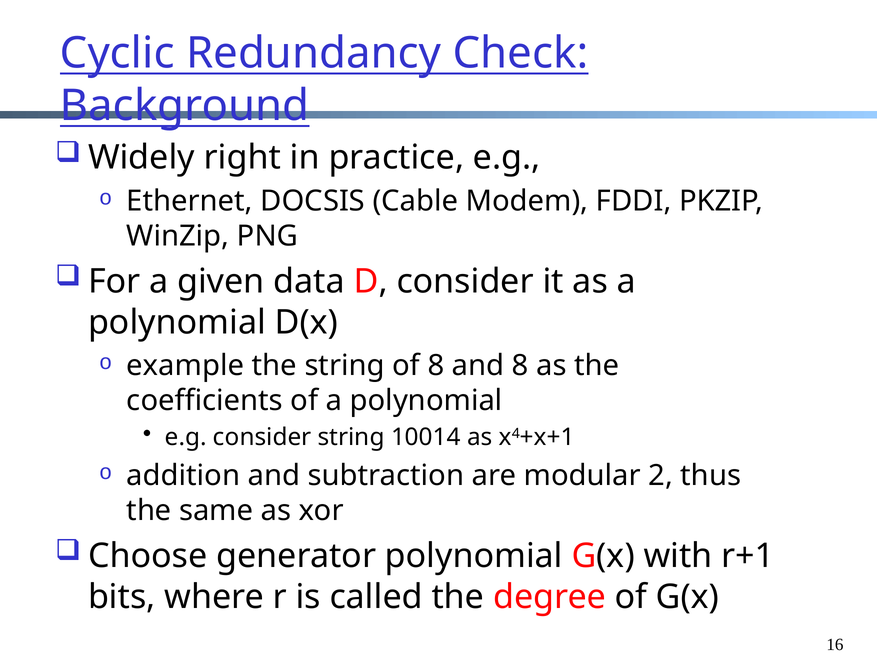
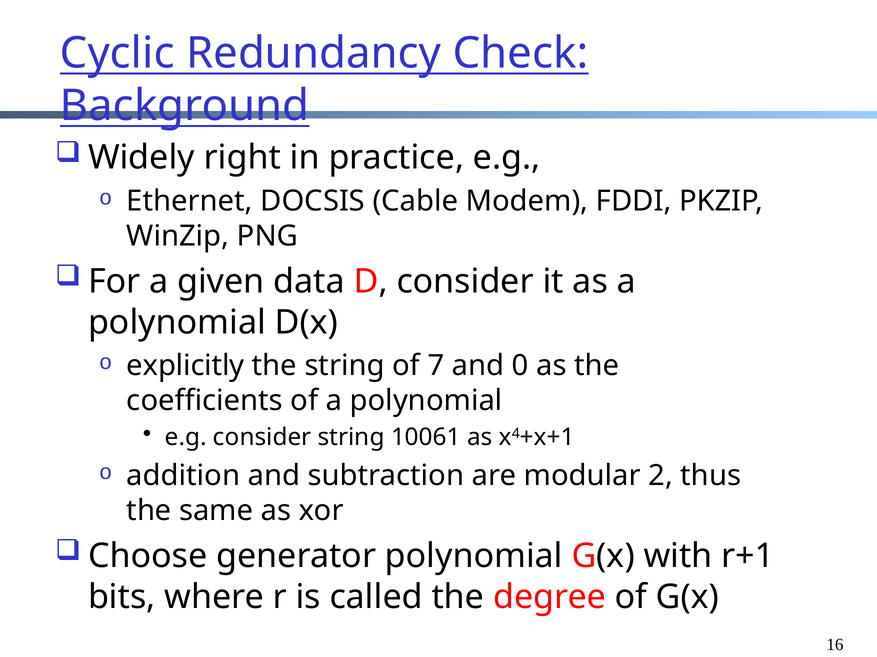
example: example -> explicitly (185, 366)
of 8: 8 -> 7 (436, 366)
and 8: 8 -> 0 (520, 366)
10014: 10014 -> 10061 (426, 438)
